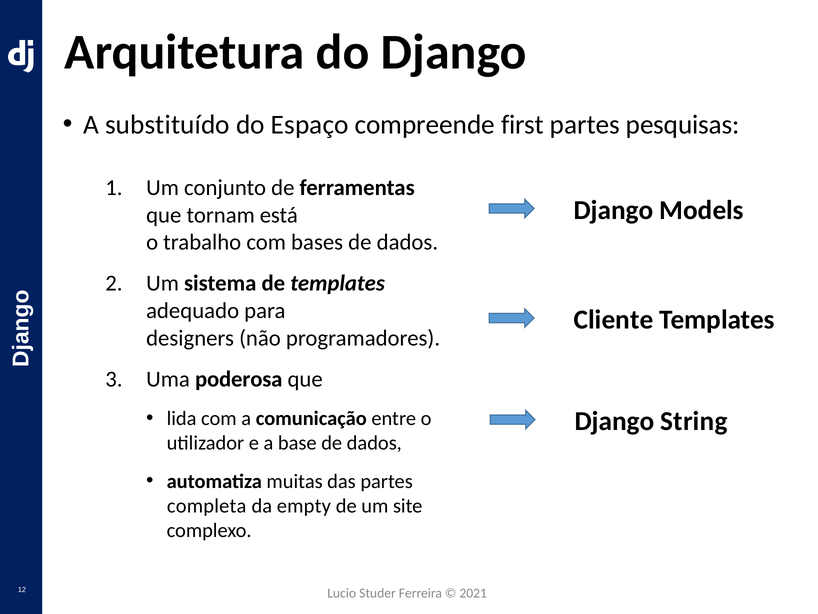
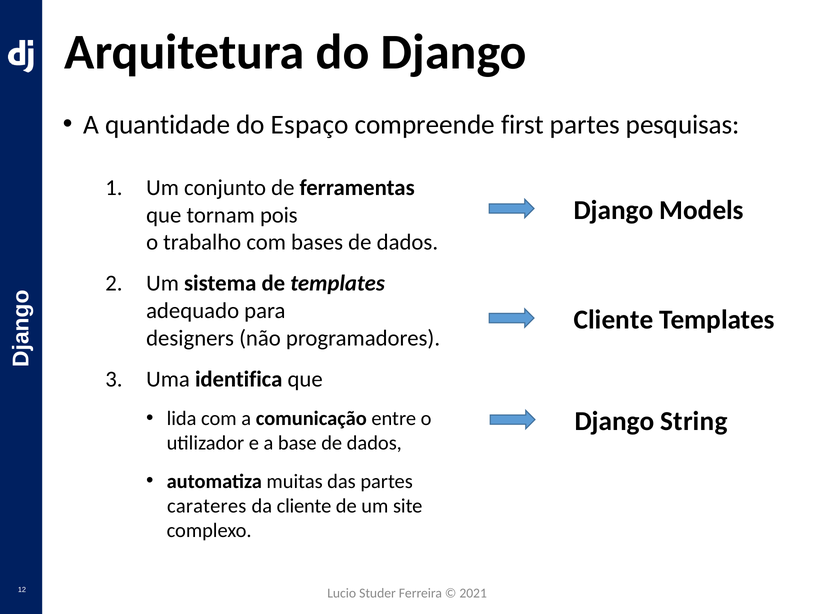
substituído: substituído -> quantidade (168, 125)
está: está -> pois (279, 215)
poderosa: poderosa -> identifica (239, 379)
completa: completa -> carateres (207, 505)
da empty: empty -> cliente (304, 505)
